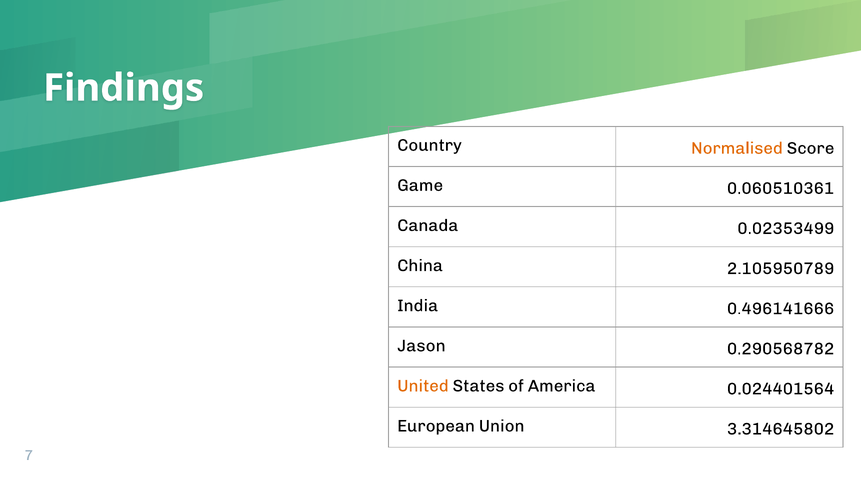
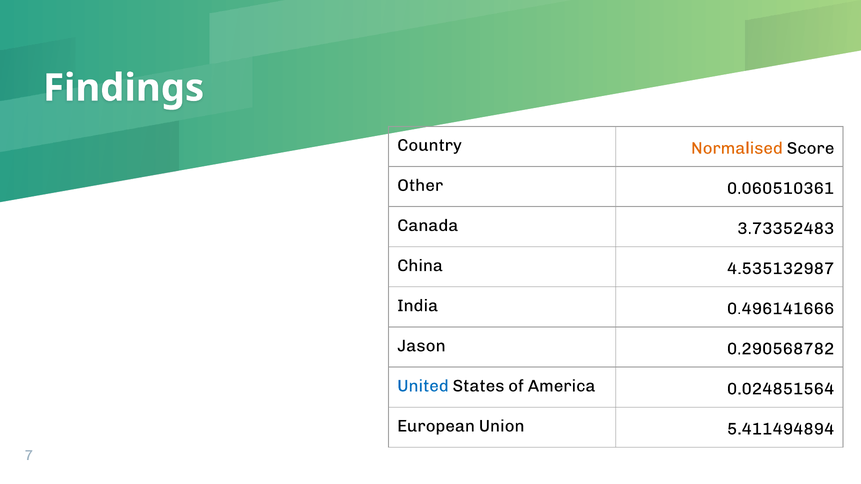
Game: Game -> Other (420, 185)
0.02353499: 0.02353499 -> 3.73352483 (786, 229)
2.105950789: 2.105950789 -> 4.535132987 (781, 269)
United colour: orange -> blue (423, 386)
0.024401564: 0.024401564 -> 0.024851564 (781, 389)
3.314645802: 3.314645802 -> 5.411494894 (781, 429)
